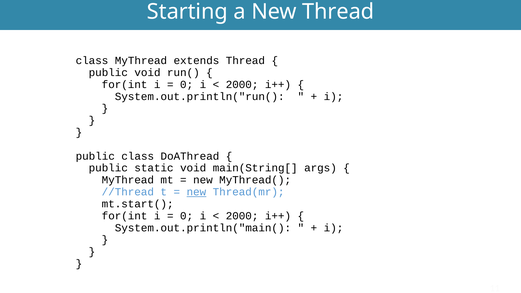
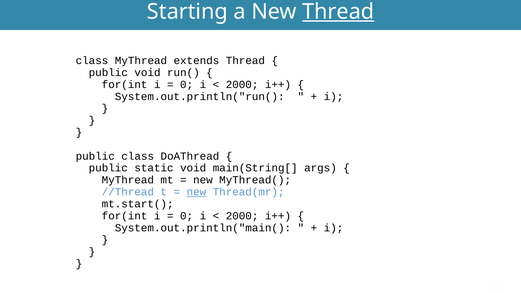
Thread underline: none -> present (338, 12)
